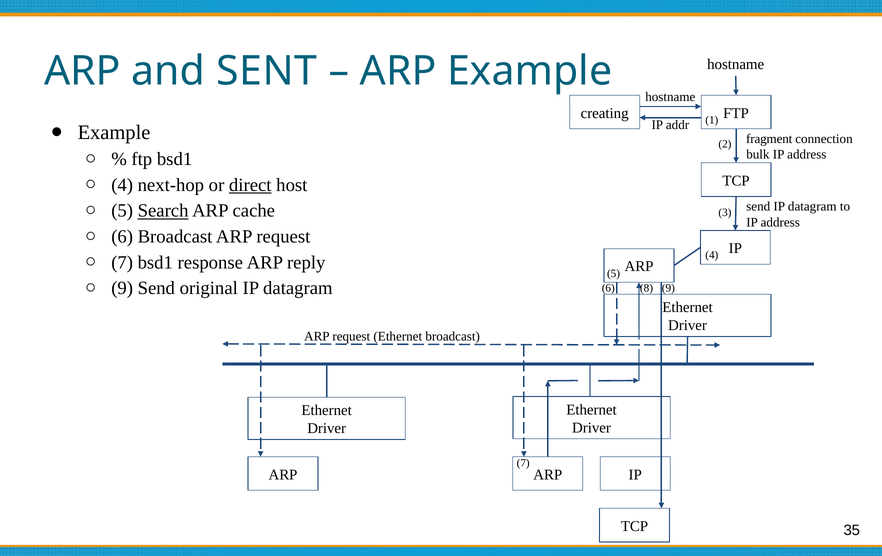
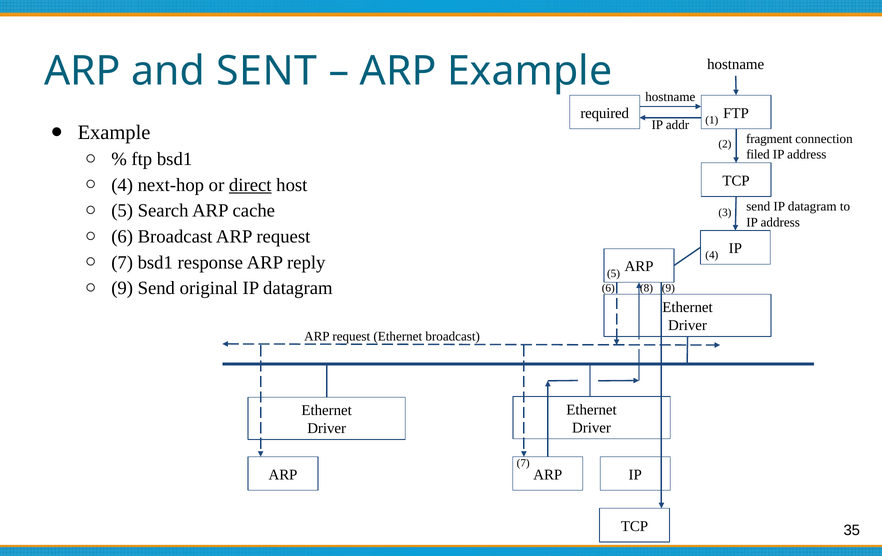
creating: creating -> required (605, 113)
bulk: bulk -> filed (758, 155)
Search underline: present -> none (163, 211)
